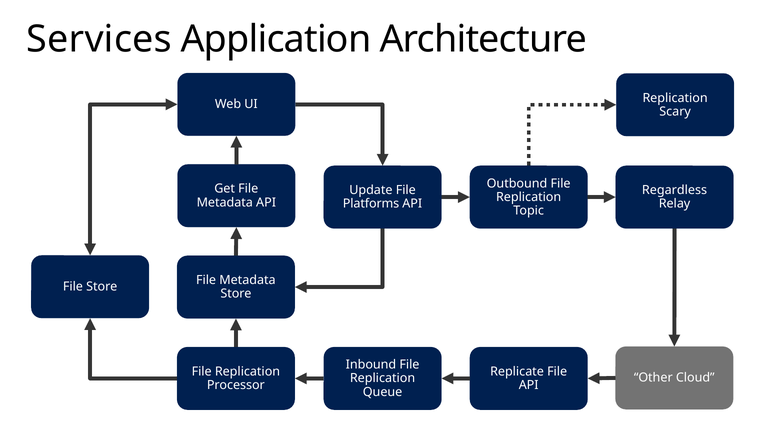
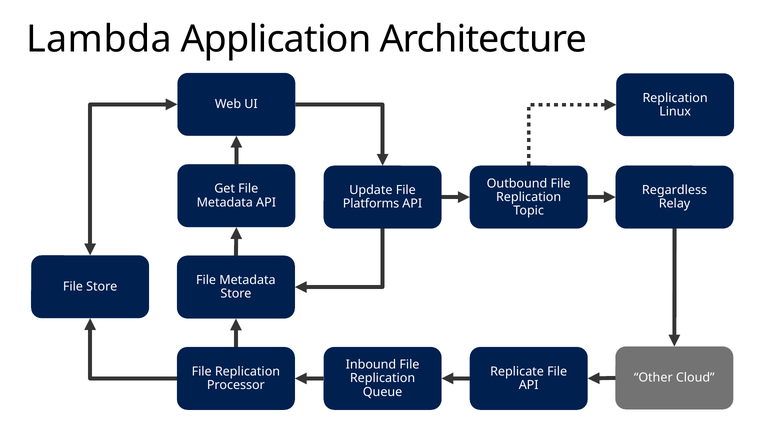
Services: Services -> Lambda (99, 39)
Scary: Scary -> Linux (675, 111)
